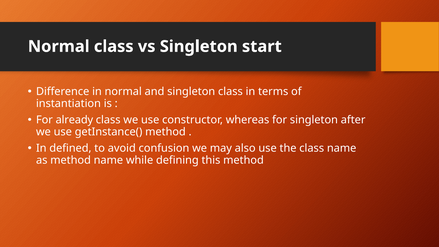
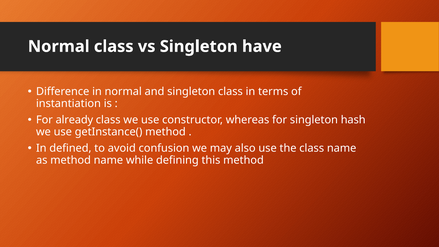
start: start -> have (262, 46)
after: after -> hash (353, 120)
